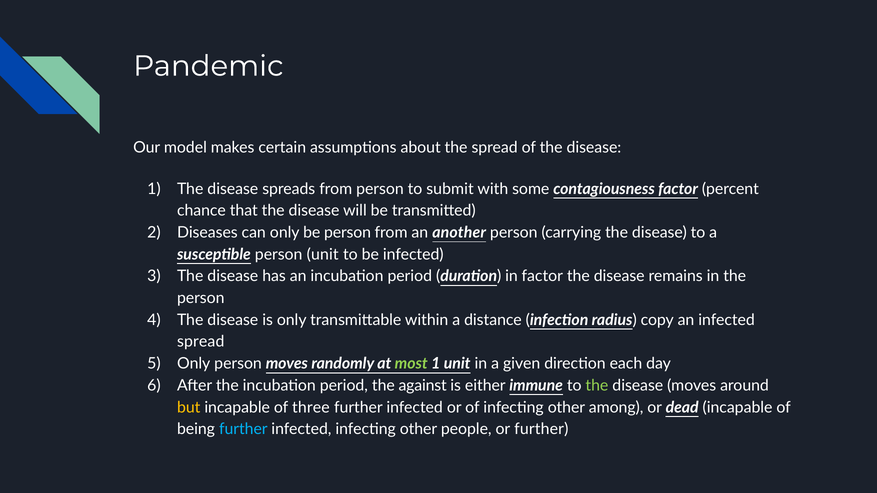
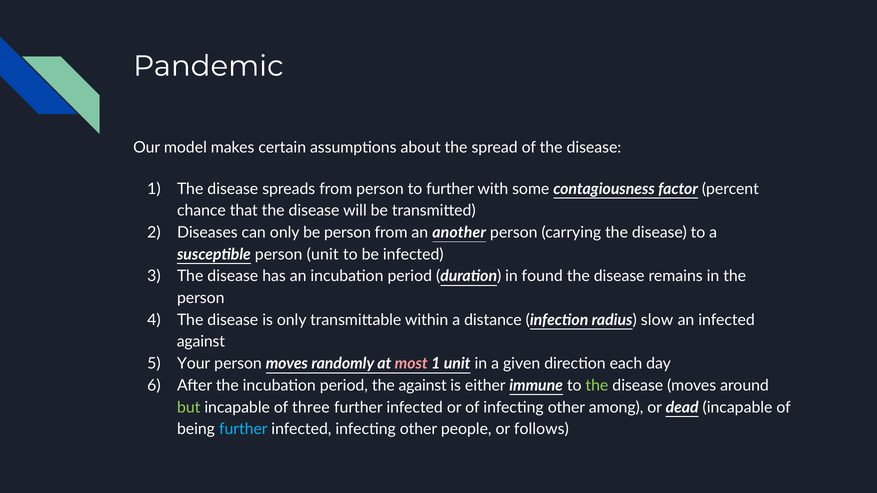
to submit: submit -> further (450, 189)
in factor: factor -> found (542, 276)
copy: copy -> slow (657, 320)
spread: spread -> against (201, 342)
Only: Only -> Your (194, 364)
most colour: light green -> pink (411, 364)
but colour: yellow -> light green (189, 408)
or further: further -> follows (541, 429)
